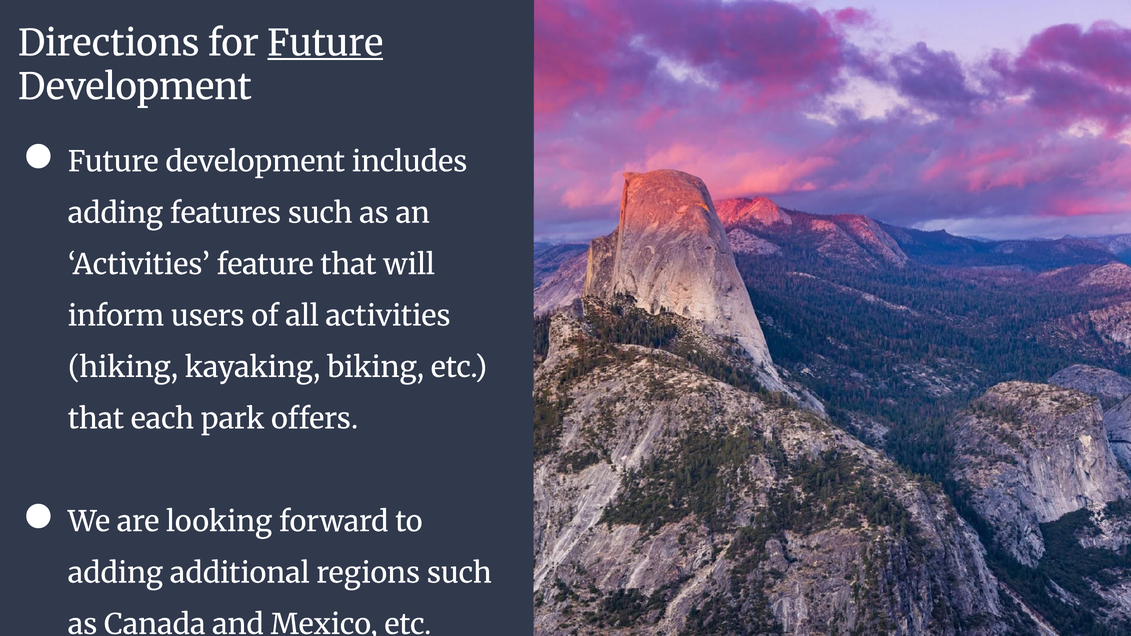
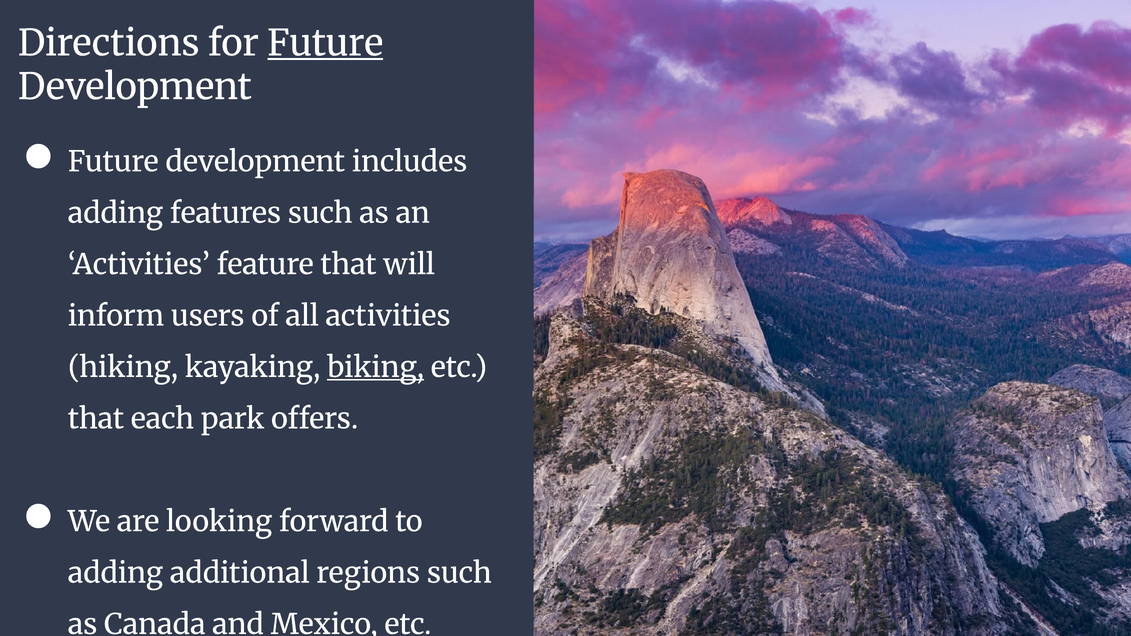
biking underline: none -> present (376, 368)
